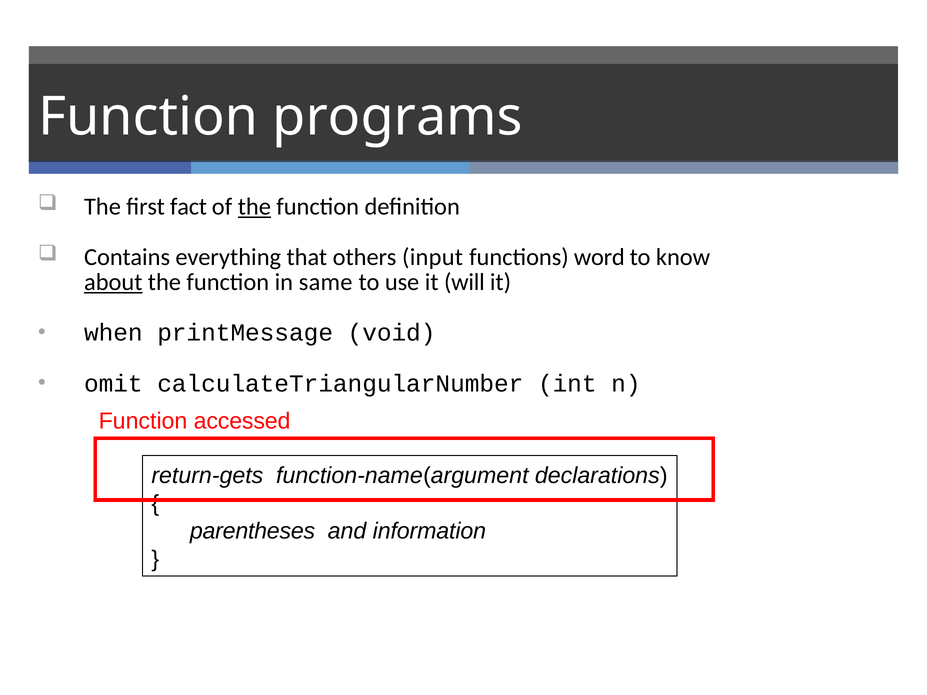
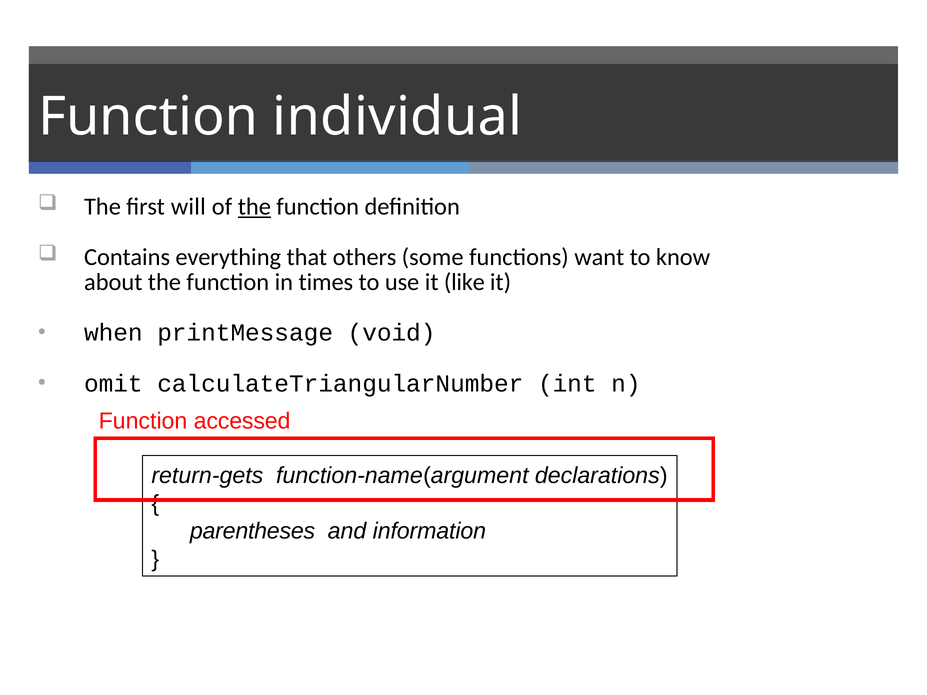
programs: programs -> individual (397, 117)
fact: fact -> will (188, 207)
input: input -> some (433, 257)
word: word -> want (599, 257)
about underline: present -> none (113, 282)
same: same -> times (326, 282)
will: will -> like (464, 282)
